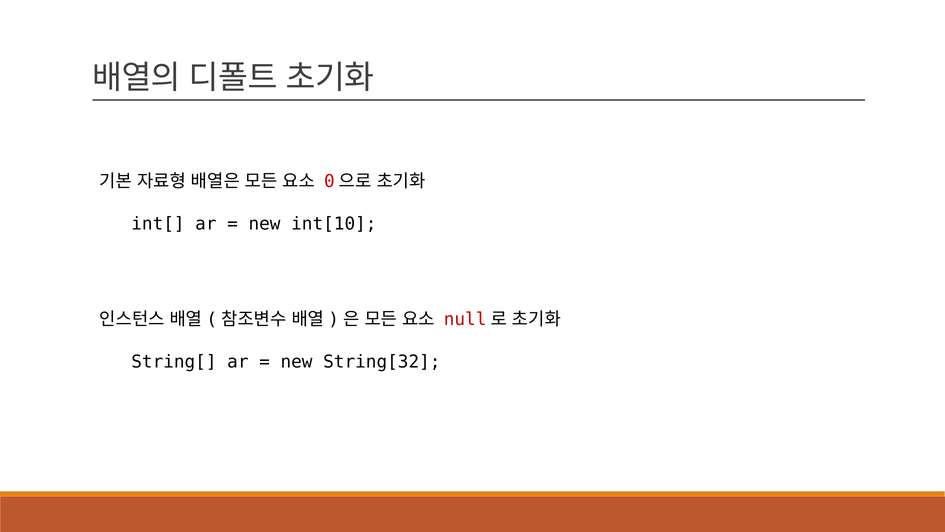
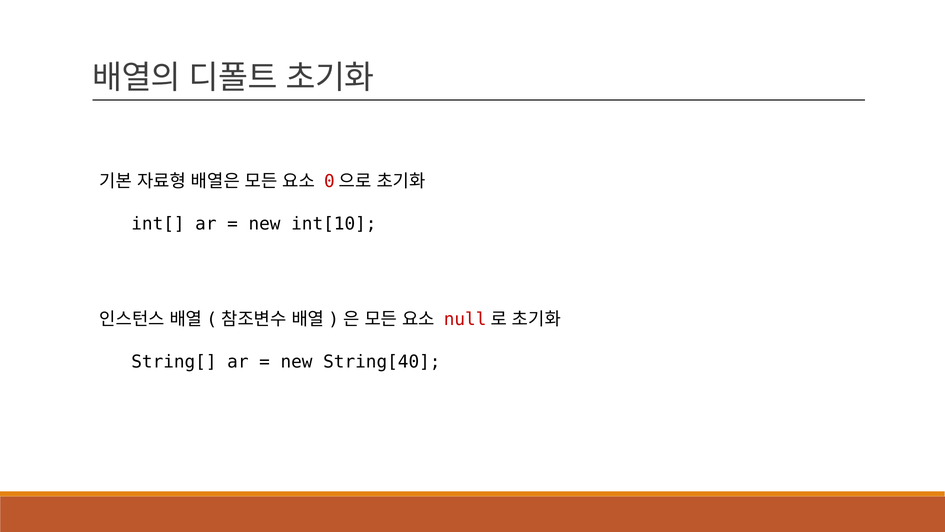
String[32: String[32 -> String[40 (382, 362)
